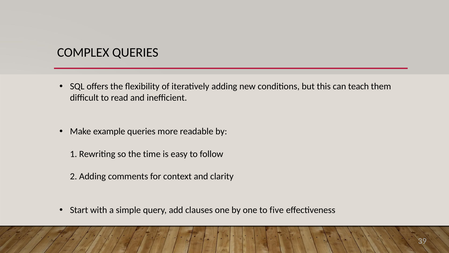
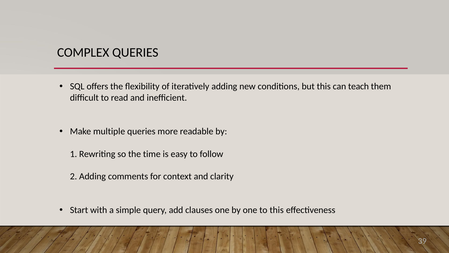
example: example -> multiple (109, 131)
to five: five -> this (277, 210)
